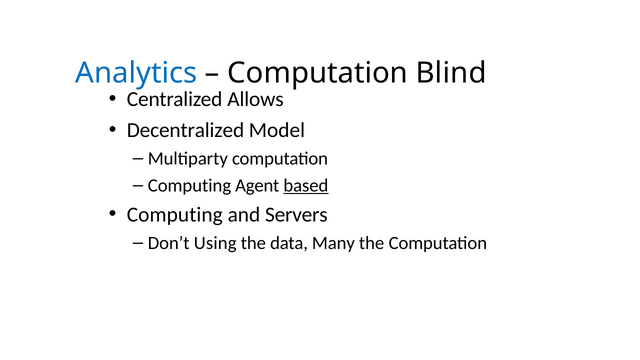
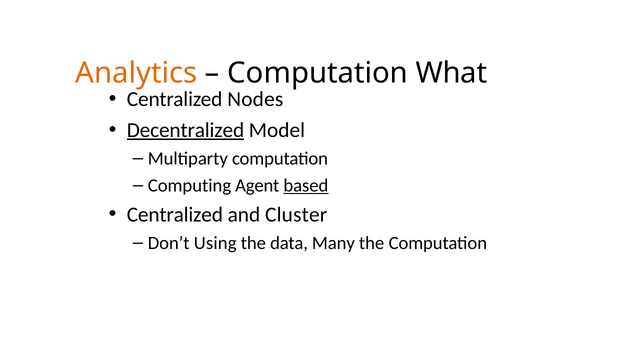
Analytics colour: blue -> orange (136, 73)
Blind: Blind -> What (451, 73)
Allows: Allows -> Nodes (255, 99)
Decentralized underline: none -> present (186, 130)
Computing: Computing -> Centralized (175, 215)
Servers: Servers -> Cluster (296, 215)
